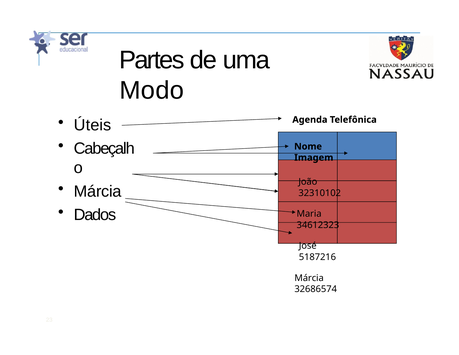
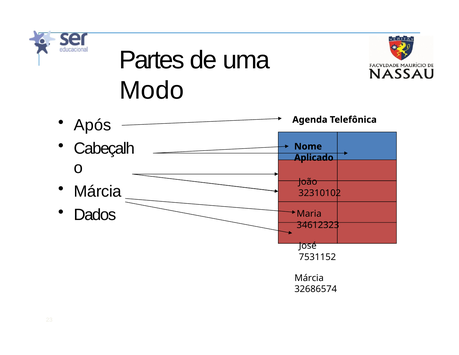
Úteis: Úteis -> Após (93, 125)
Imagem: Imagem -> Aplicado (314, 157)
5187216: 5187216 -> 7531152 (317, 257)
